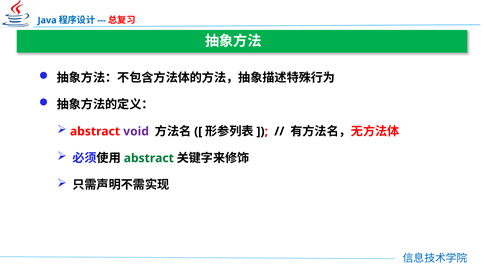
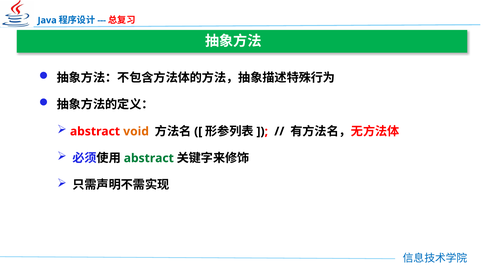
void colour: purple -> orange (136, 132)
